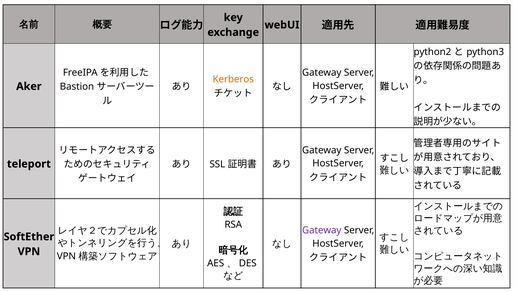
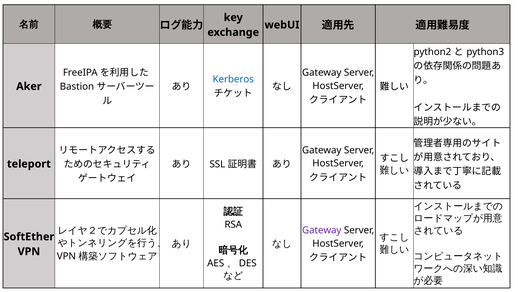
Kerberos colour: orange -> blue (233, 79)
